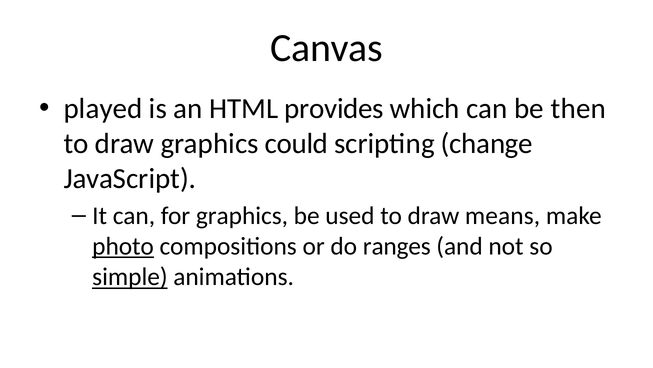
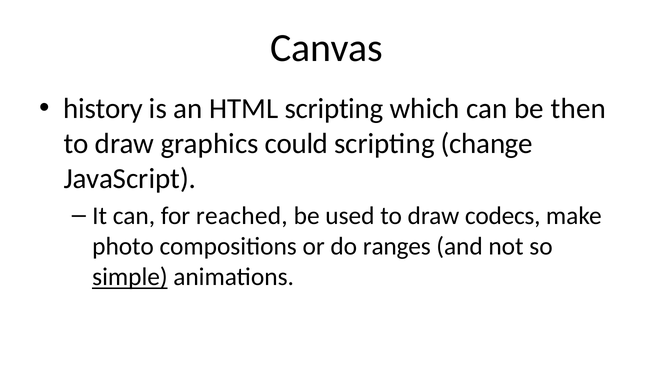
played: played -> history (103, 108)
HTML provides: provides -> scripting (334, 108)
for graphics: graphics -> reached (242, 216)
means: means -> codecs (503, 216)
photo underline: present -> none (123, 246)
